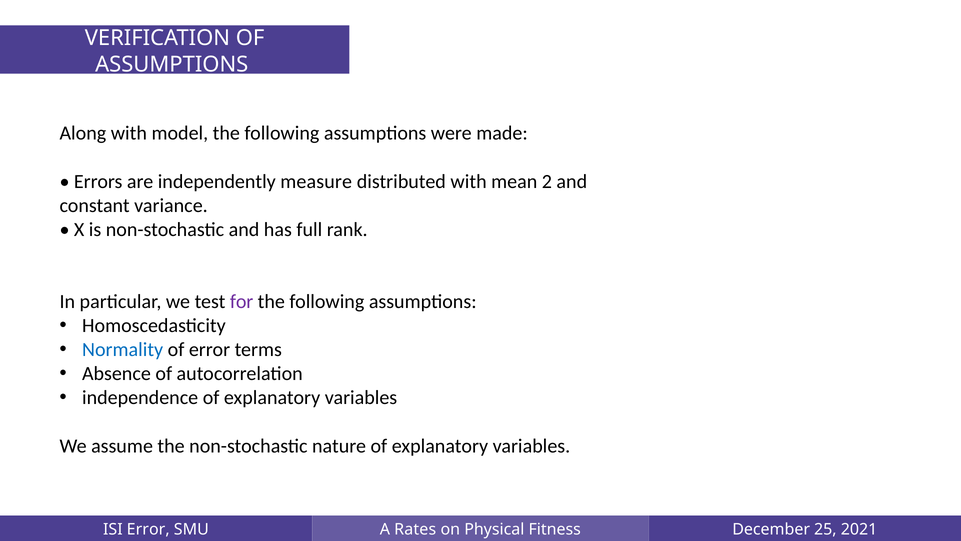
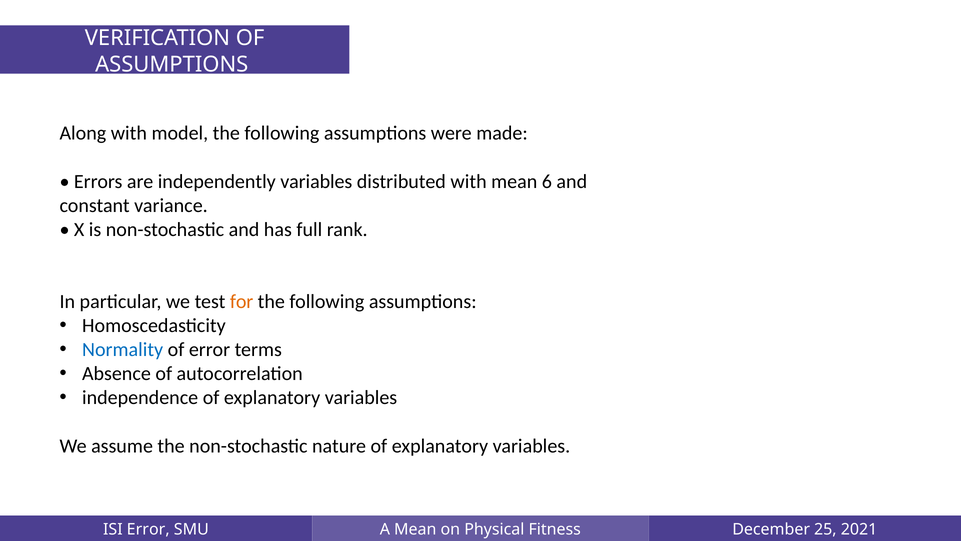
independently measure: measure -> variables (316, 181)
2: 2 -> 6 (547, 181)
for colour: purple -> orange (242, 301)
A Rates: Rates -> Mean (415, 529)
